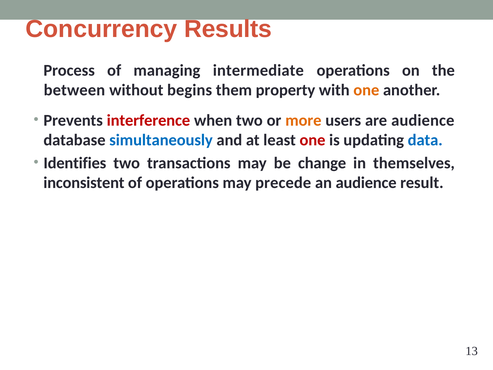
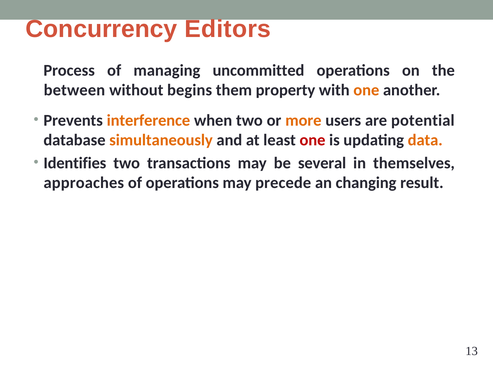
Results: Results -> Editors (228, 29)
intermediate: intermediate -> uncommitted (258, 70)
interference colour: red -> orange (148, 120)
are audience: audience -> potential (423, 120)
simultaneously colour: blue -> orange (161, 140)
data colour: blue -> orange (425, 140)
change: change -> several (322, 163)
inconsistent: inconsistent -> approaches (84, 183)
an audience: audience -> changing (366, 183)
